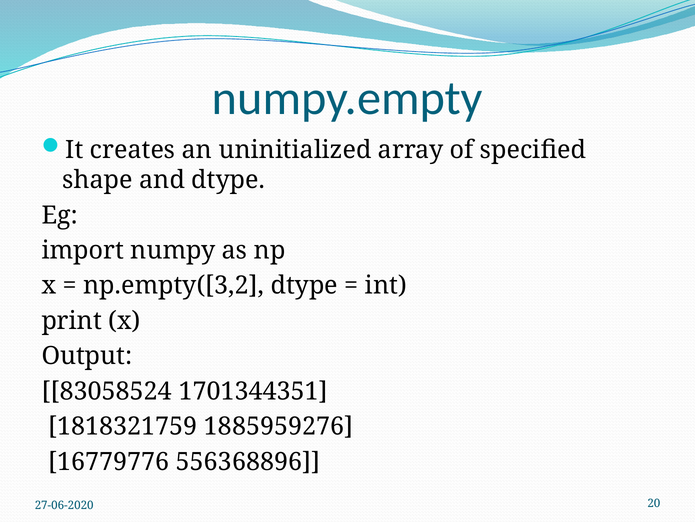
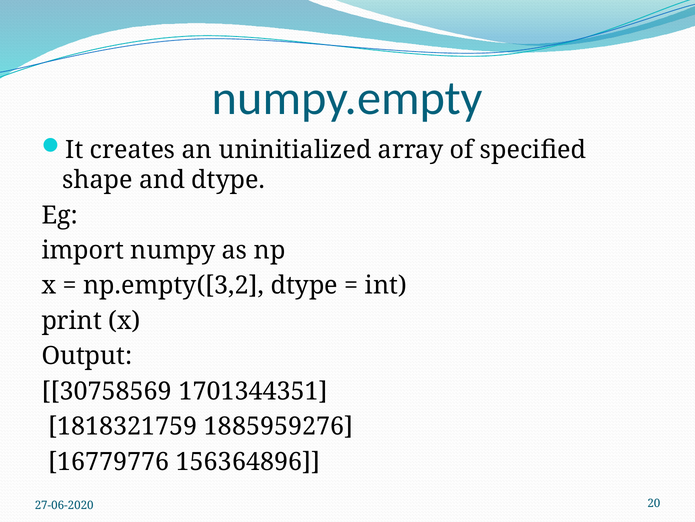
83058524: 83058524 -> 30758569 (107, 391)
556368896: 556368896 -> 156364896 (248, 461)
